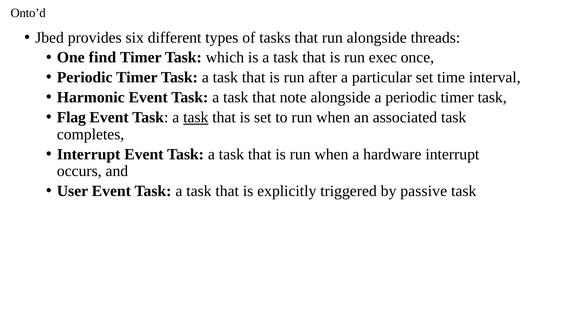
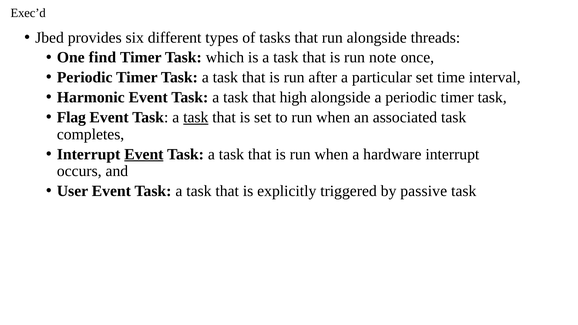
Onto’d: Onto’d -> Exec’d (28, 13)
exec: exec -> note (383, 58)
note: note -> high (293, 97)
Event underline: none -> present (144, 154)
